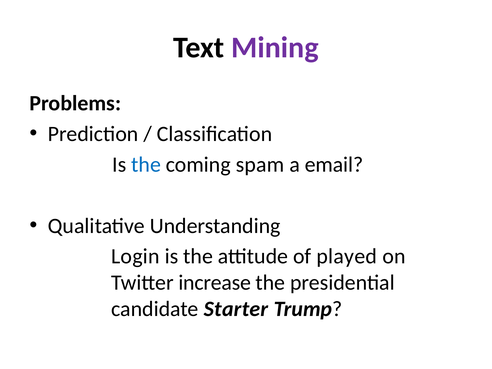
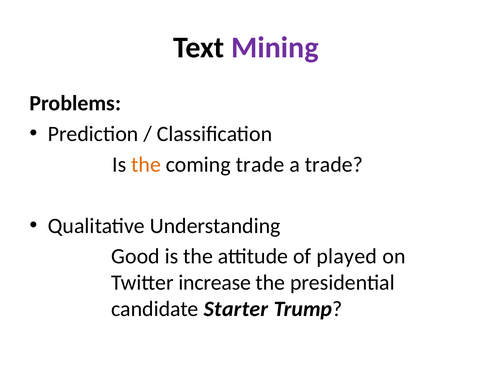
the colour: blue -> orange (146, 165)
coming spam: spam -> trade (260, 165)
a email: email -> trade (334, 165)
Login: Login -> Good (135, 256)
